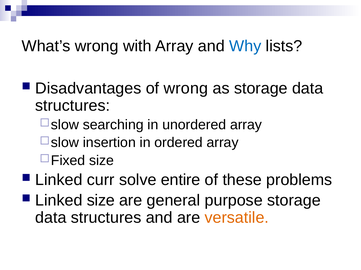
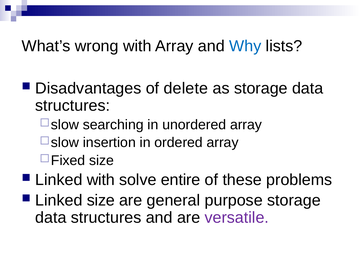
of wrong: wrong -> delete (186, 89)
Linked curr: curr -> with (101, 180)
versatile colour: orange -> purple (237, 218)
